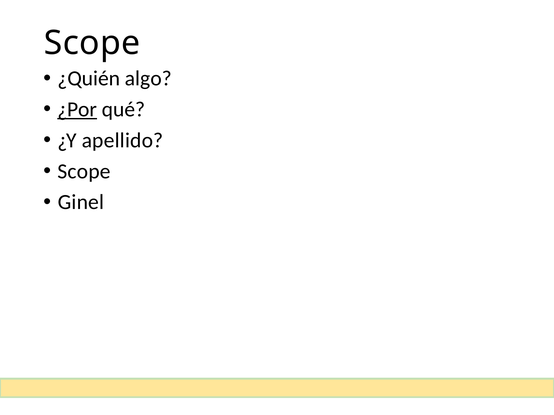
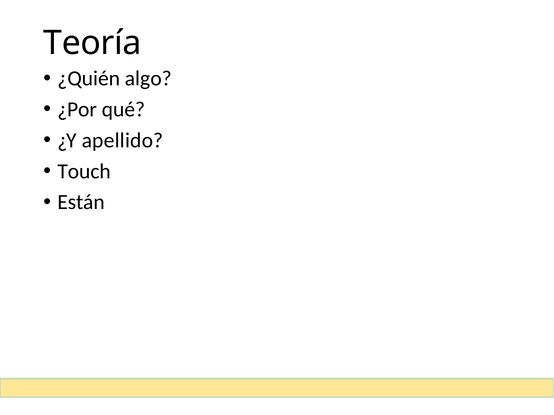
Scope: Scope -> Teoría (92, 43)
¿Por underline: present -> none (77, 110)
Scope: Scope -> Touch (84, 171)
Ginel: Ginel -> Están (81, 202)
